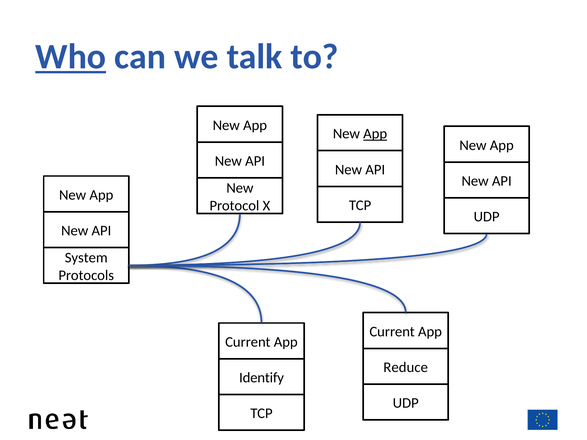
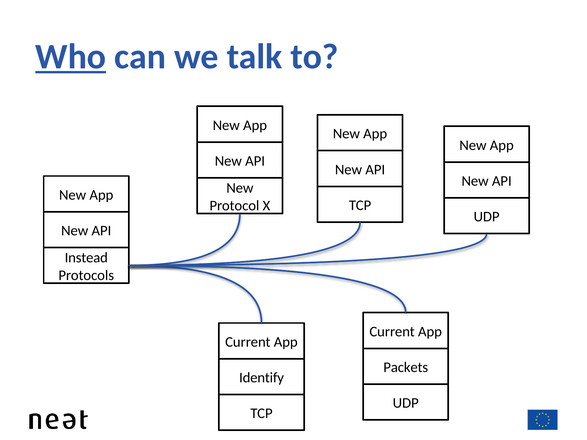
App underline: present -> none (375, 134)
System: System -> Instead (86, 258)
Reduce: Reduce -> Packets (406, 368)
